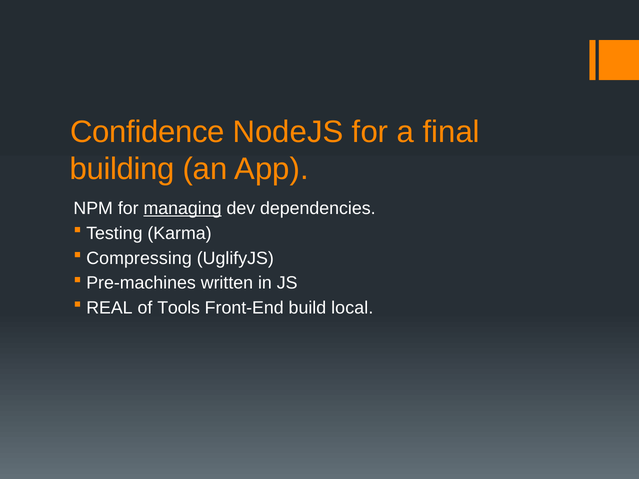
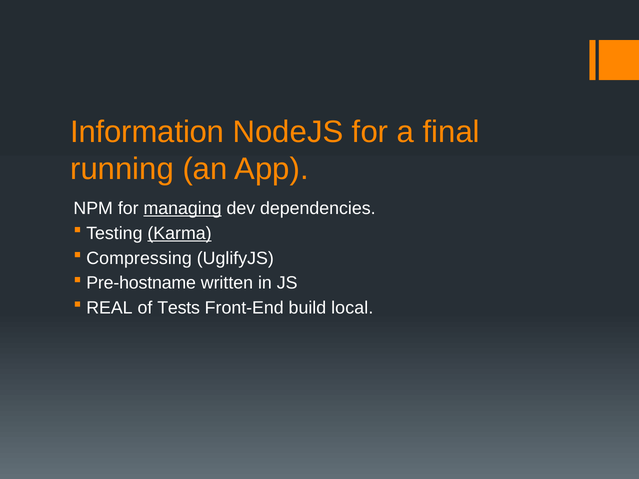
Confidence: Confidence -> Information (147, 132)
building: building -> running (122, 169)
Karma underline: none -> present (180, 234)
Pre-machines: Pre-machines -> Pre-hostname (141, 283)
Tools: Tools -> Tests (179, 308)
